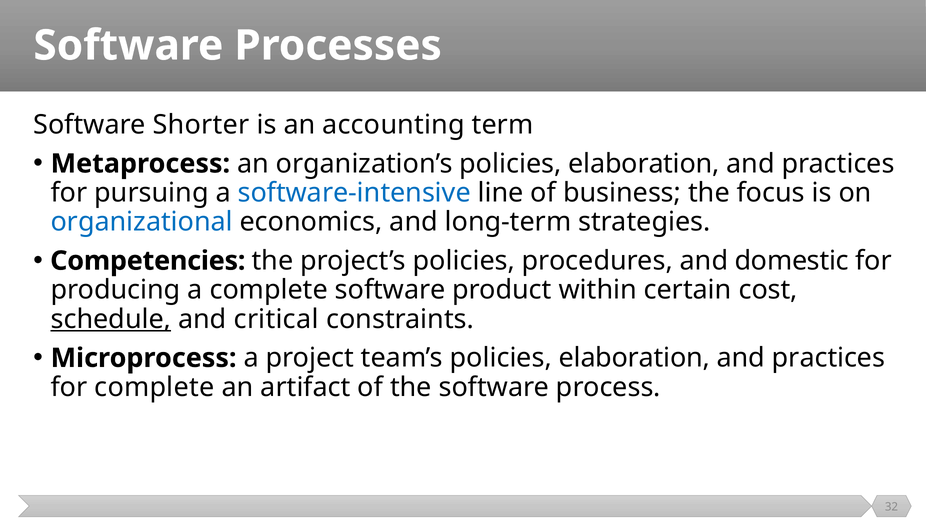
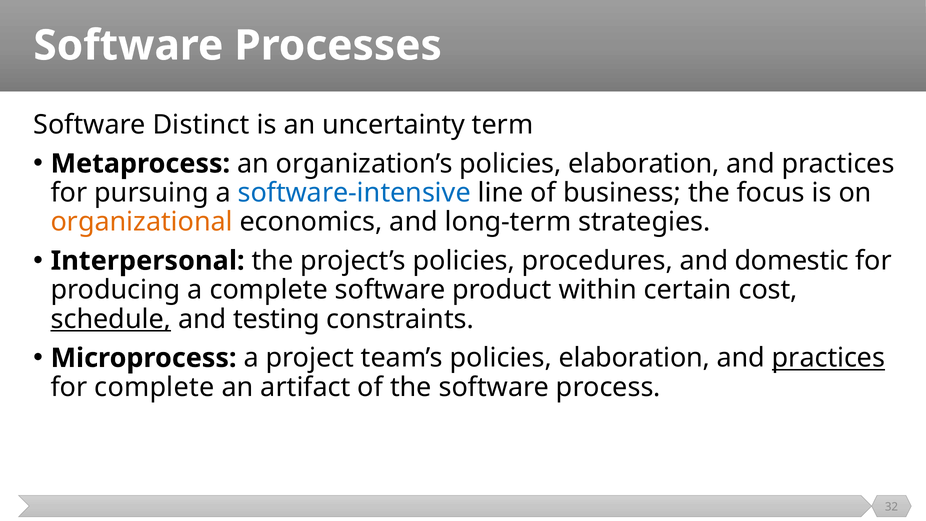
Shorter: Shorter -> Distinct (201, 125)
accounting: accounting -> uncertainty (394, 125)
organizational colour: blue -> orange (142, 222)
Competencies: Competencies -> Interpersonal (148, 261)
critical: critical -> testing (276, 319)
practices underline: none -> present (829, 358)
